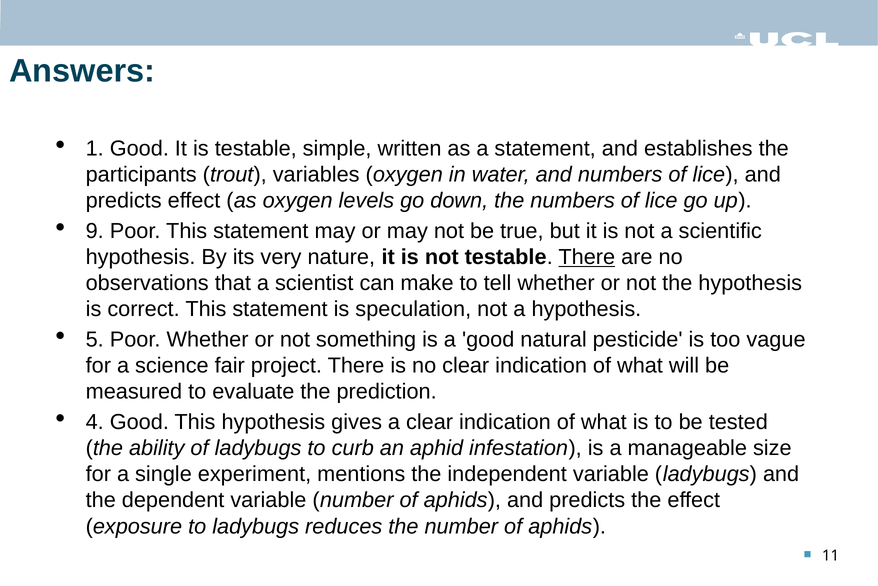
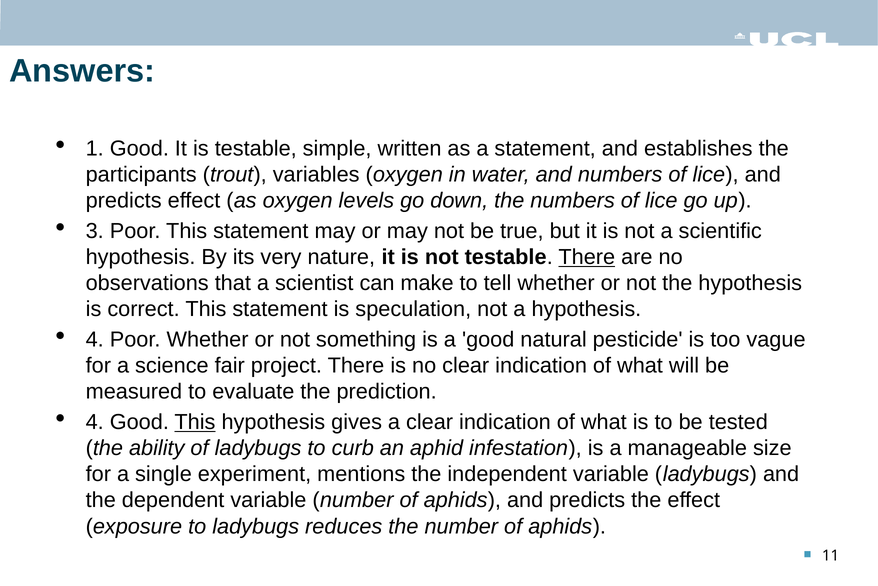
9: 9 -> 3 (95, 231)
5: 5 -> 4 (95, 339)
This underline: none -> present (195, 422)
